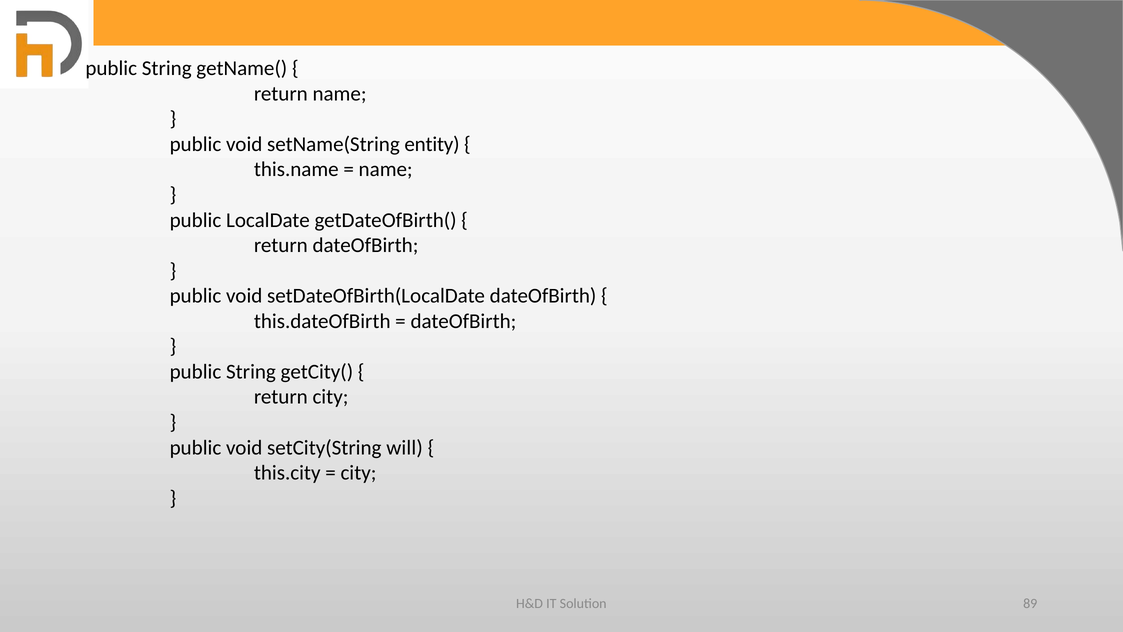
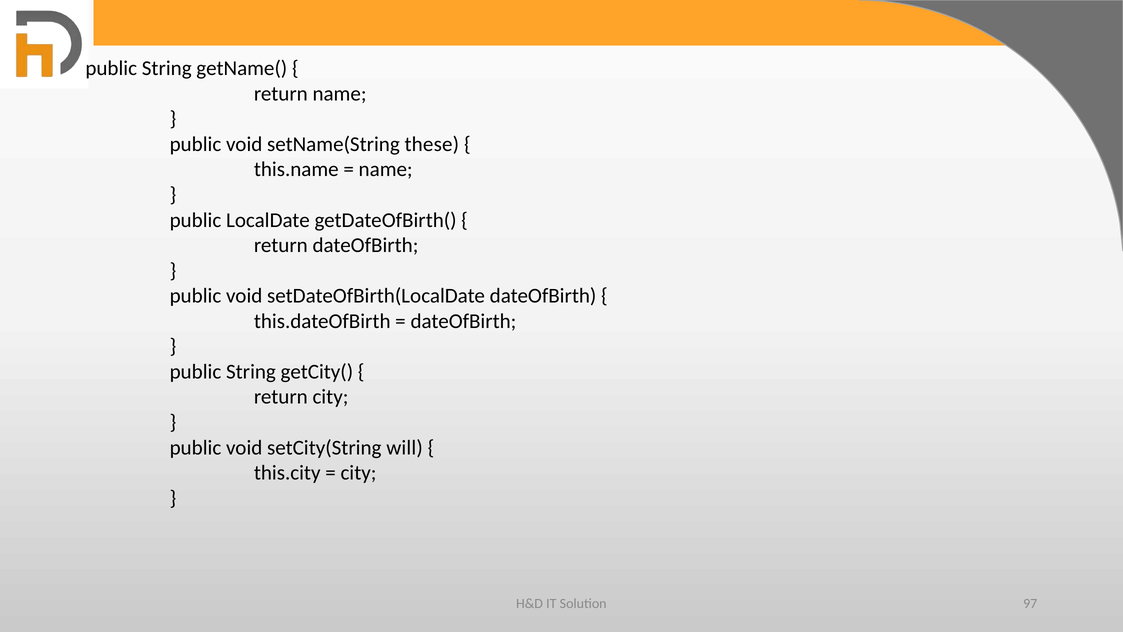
entity: entity -> these (432, 144)
89: 89 -> 97 (1030, 603)
